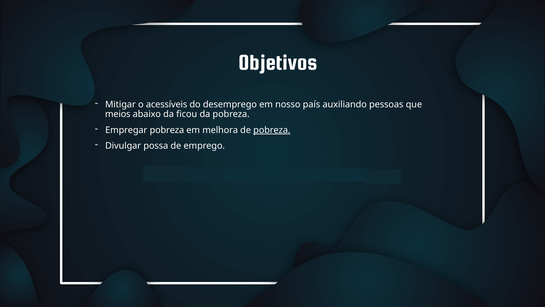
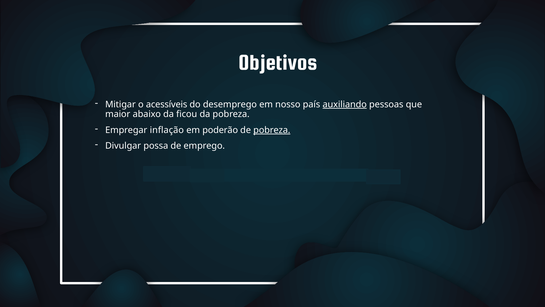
auxiliando underline: none -> present (345, 104)
meios: meios -> maior (118, 114)
Empregar pobreza: pobreza -> inflação (167, 130)
melhora: melhora -> poderão (220, 130)
